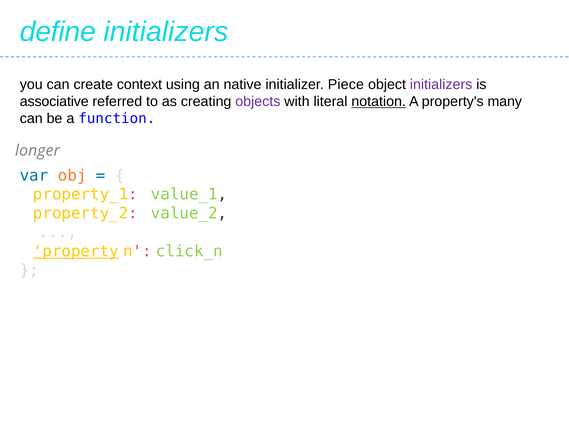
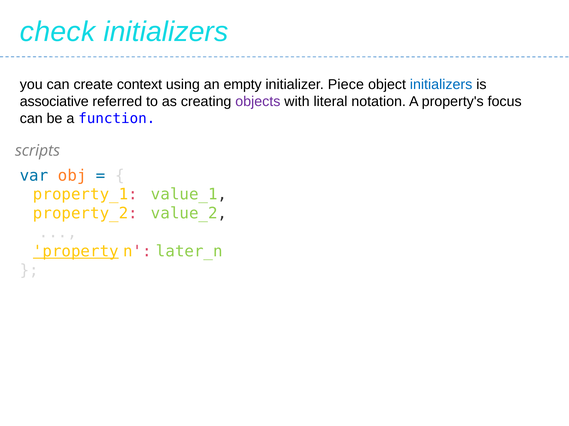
define: define -> check (58, 32)
native: native -> empty (243, 85)
initializers colour: purple -> blue (441, 85)
notation underline: present -> none (379, 102)
many: many -> focus (505, 102)
longer: longer -> scripts (38, 151)
click_n: click_n -> later_n (189, 252)
